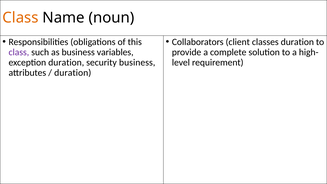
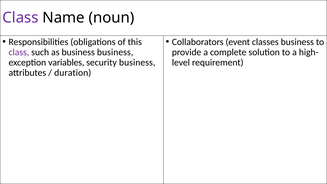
Class colour: orange -> purple (20, 18)
client: client -> event (238, 42)
classes duration: duration -> business (297, 42)
business variables: variables -> business (115, 52)
exception duration: duration -> variables (66, 62)
